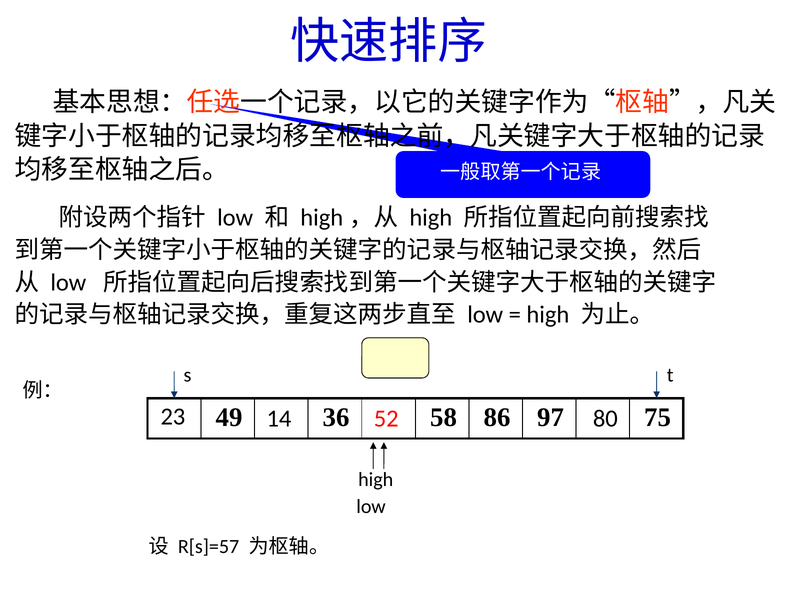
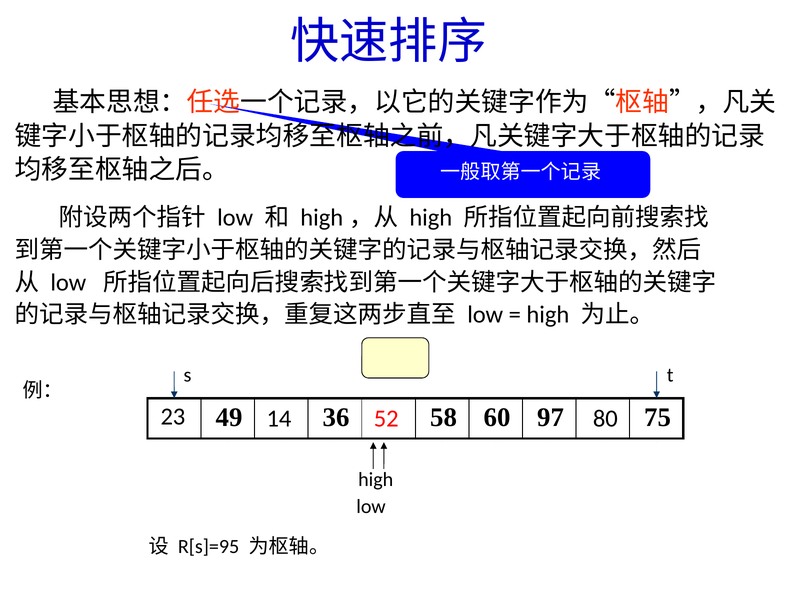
86: 86 -> 60 (497, 417)
R[s]=57: R[s]=57 -> R[s]=95 (209, 547)
